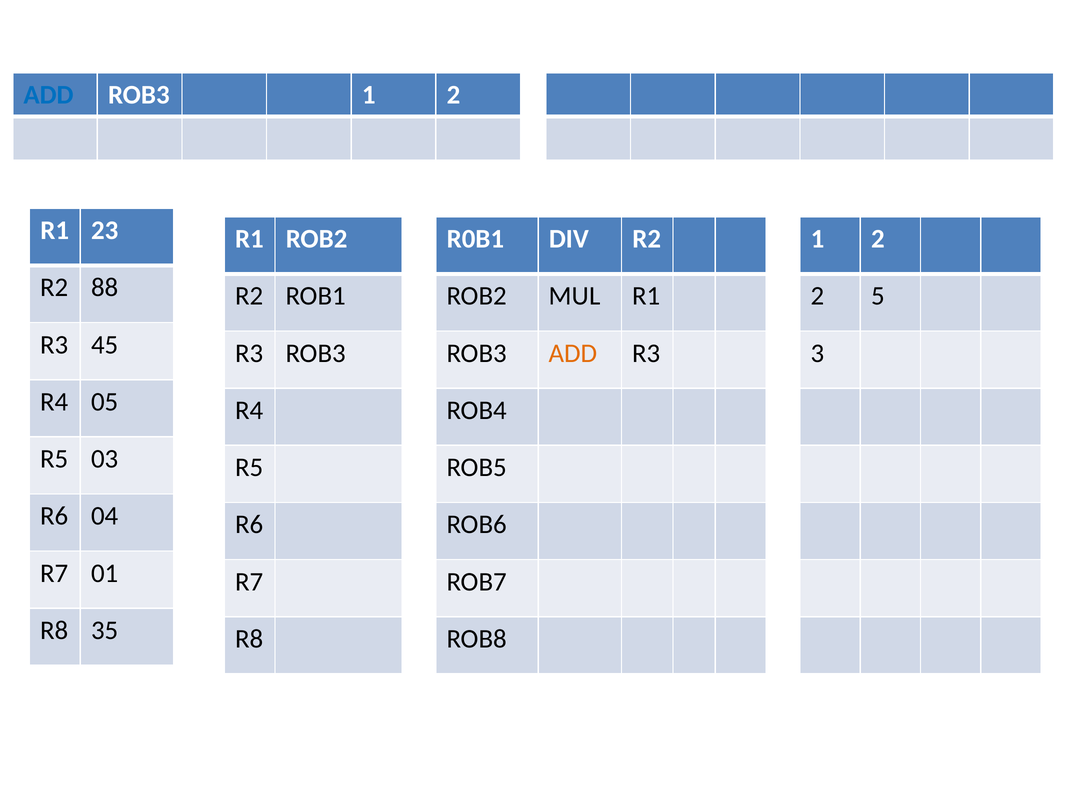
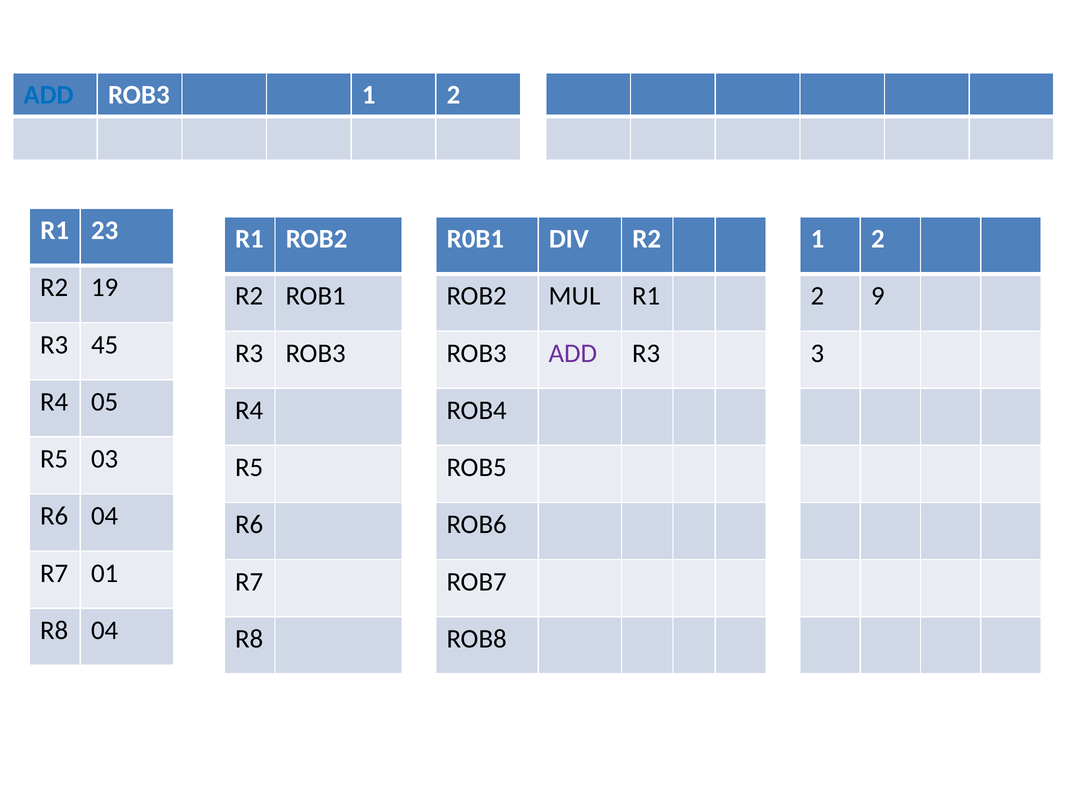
88: 88 -> 19 (105, 288)
5: 5 -> 9 (878, 296)
ADD colour: orange -> purple (573, 353)
R8 35: 35 -> 04 (105, 630)
